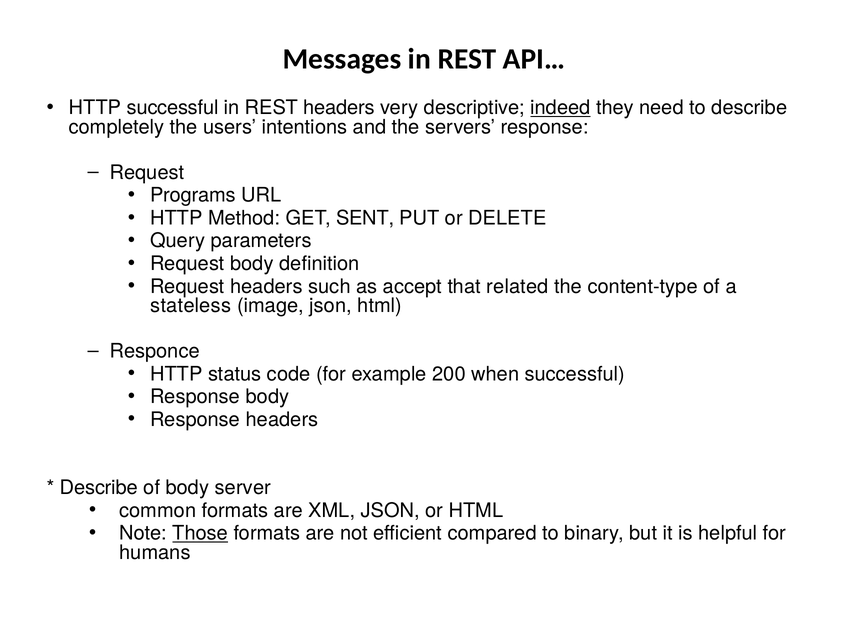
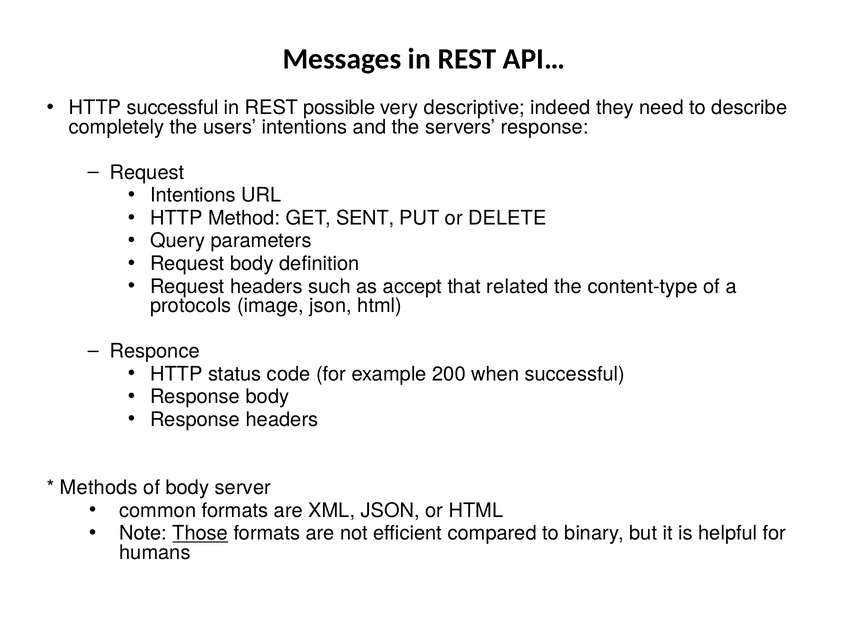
REST headers: headers -> possible (339, 108)
indeed underline: present -> none (560, 108)
Programs: Programs -> Intentions (193, 195)
stateless: stateless -> protocols (191, 306)
Describe: Describe -> Methods (99, 488)
